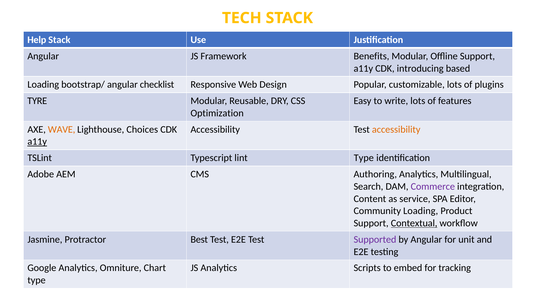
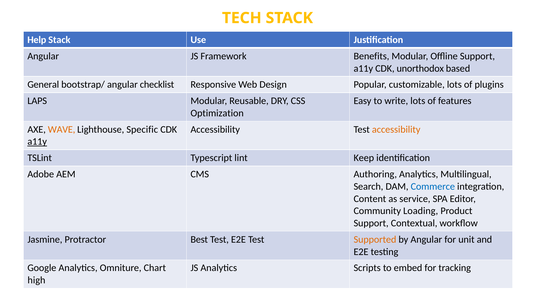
introducing: introducing -> unorthodox (420, 68)
Loading: Loading -> General (43, 85)
TYRE: TYRE -> LAPS (37, 101)
Choices: Choices -> Specific (142, 129)
lint Type: Type -> Keep (364, 158)
Commerce colour: purple -> blue (433, 186)
Contextual underline: present -> none (414, 223)
Supported colour: purple -> orange (375, 239)
type: type -> high (37, 280)
